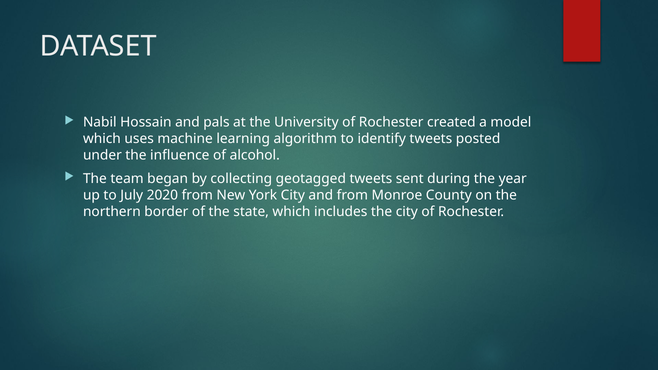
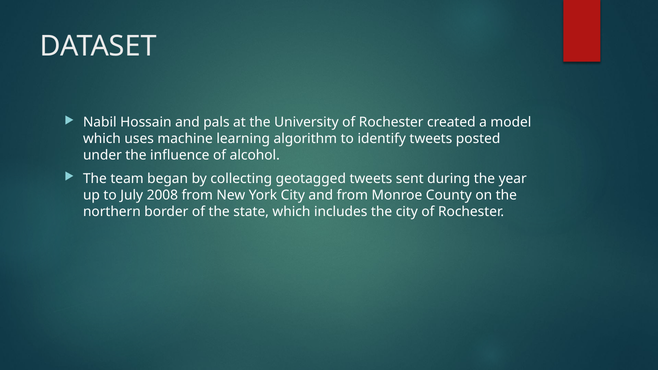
2020: 2020 -> 2008 (162, 195)
